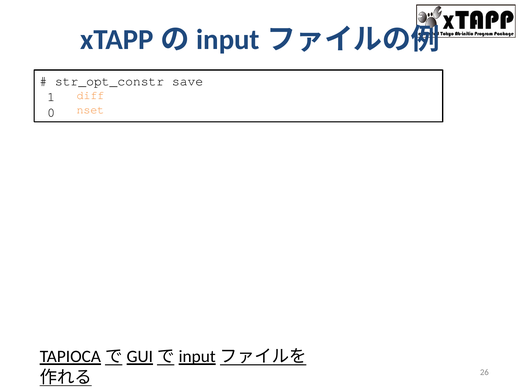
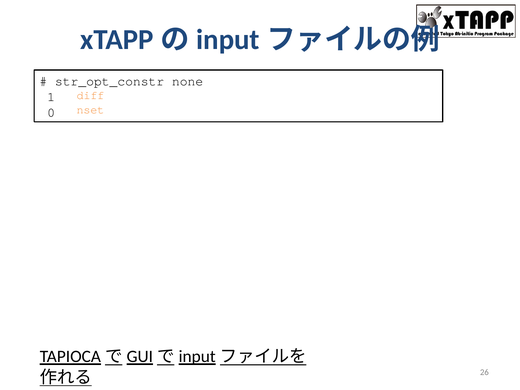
save: save -> none (188, 81)
